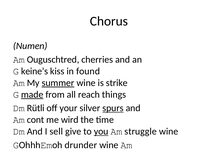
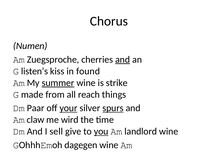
Ouguschtred: Ouguschtred -> Zuegsproche (53, 59)
and underline: none -> present (123, 59)
keine’s: keine’s -> listen’s (35, 71)
made underline: present -> none (32, 94)
Rütli: Rütli -> Paar (36, 108)
your underline: none -> present (68, 108)
cont: cont -> claw (36, 119)
struggle: struggle -> landlord (141, 131)
drunder: drunder -> dagegen (81, 145)
